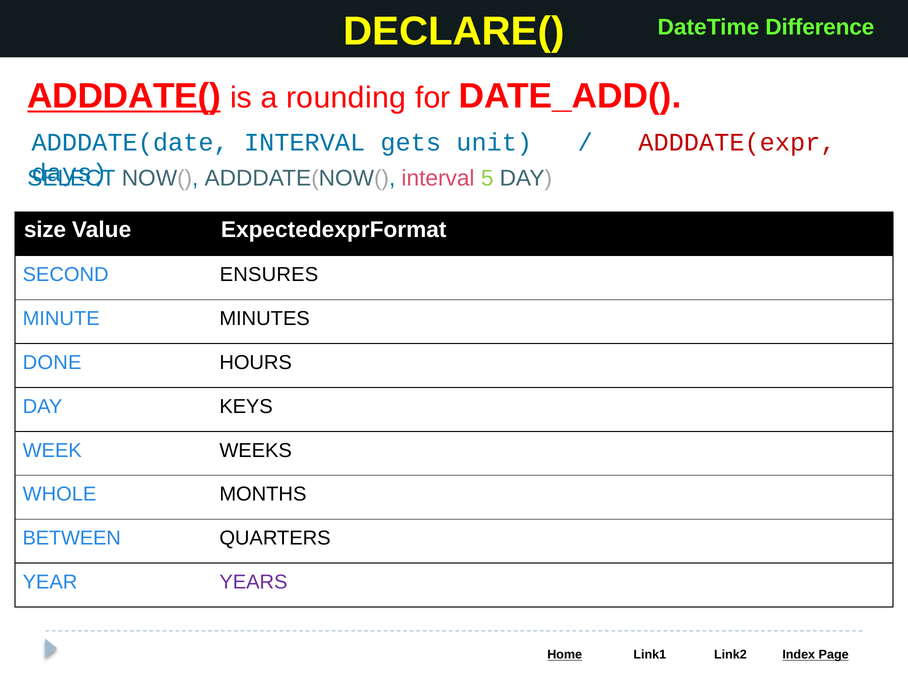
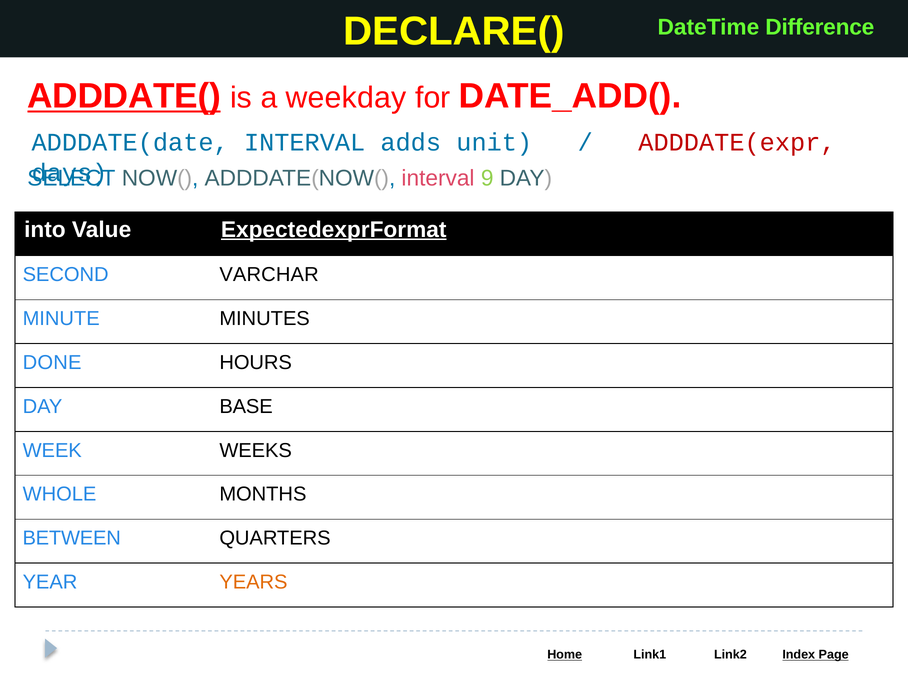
rounding: rounding -> weekday (346, 98)
gets: gets -> adds (411, 142)
5: 5 -> 9 (487, 178)
size: size -> into (45, 230)
ExpectedexprFormat underline: none -> present (334, 230)
ENSURES: ENSURES -> VARCHAR (269, 275)
KEYS: KEYS -> BASE (246, 407)
YEARS colour: purple -> orange (253, 582)
